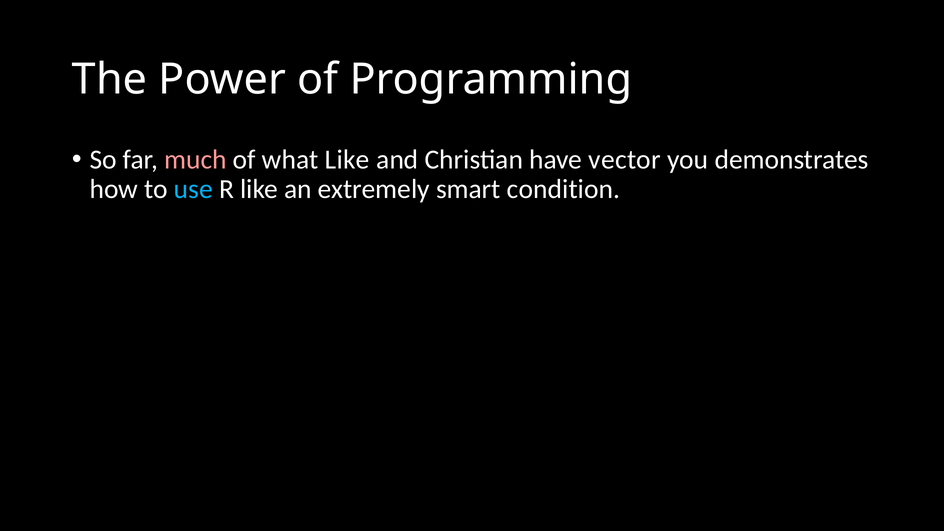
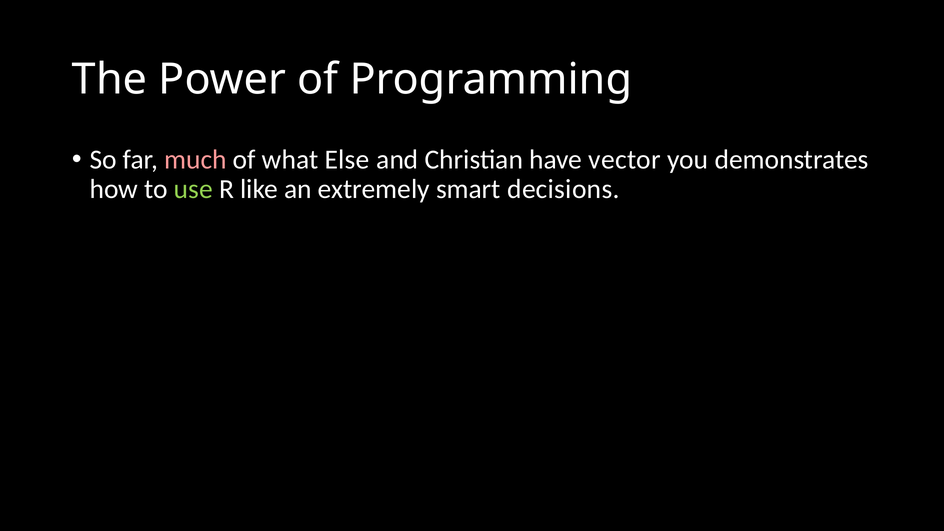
what Like: Like -> Else (347, 160)
use colour: light blue -> light green (193, 189)
condition: condition -> decisions (563, 189)
